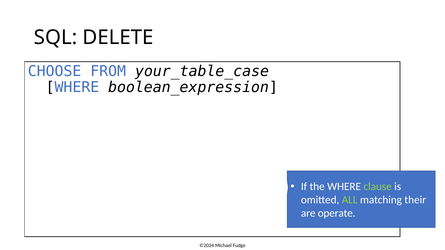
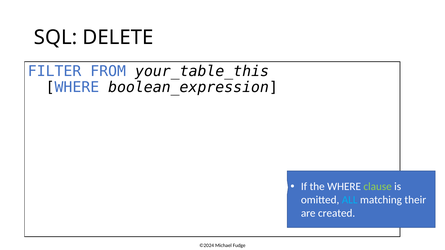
CHOOSE: CHOOSE -> FILTER (55, 71)
your_table_case: your_table_case -> your_table_this (202, 71)
ALL colour: light green -> light blue (350, 200)
operate: operate -> created (337, 214)
